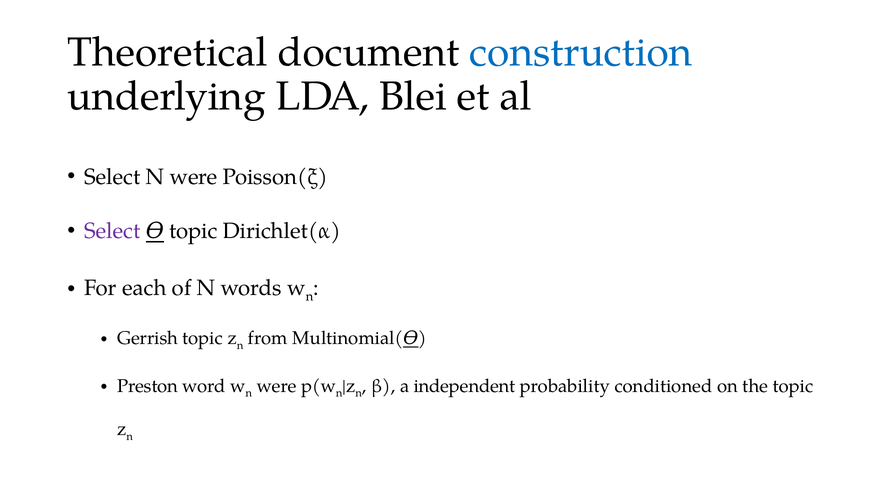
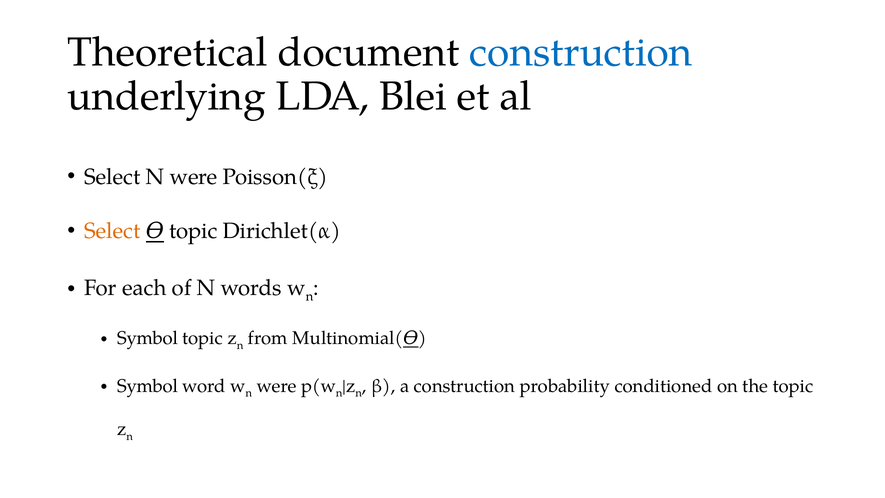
Select colour: purple -> orange (112, 231)
Gerrish: Gerrish -> Symbol (148, 338)
Preston: Preston -> Symbol (148, 386)
a independent: independent -> construction (464, 386)
